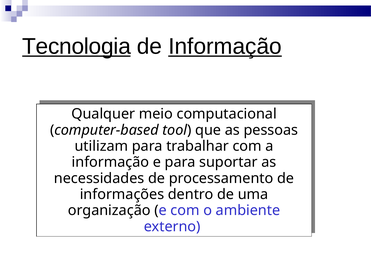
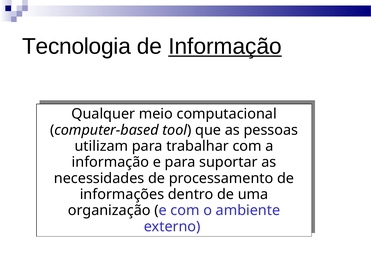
Tecnologia underline: present -> none (76, 46)
